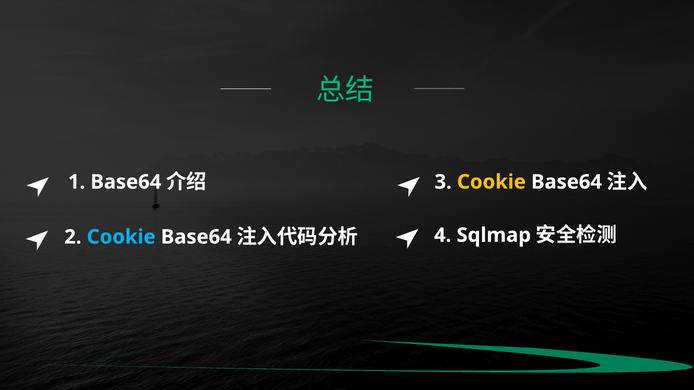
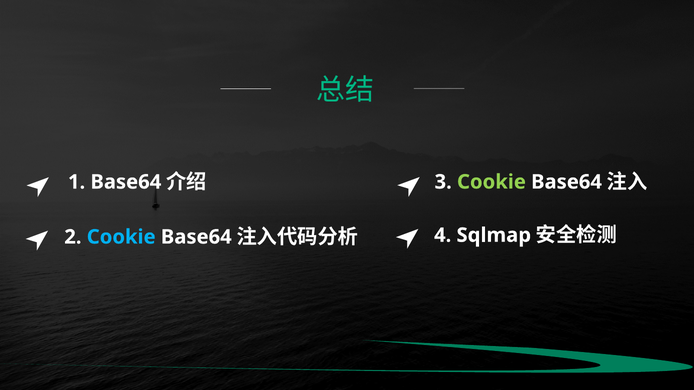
Cookie colour: yellow -> light green (491, 182)
